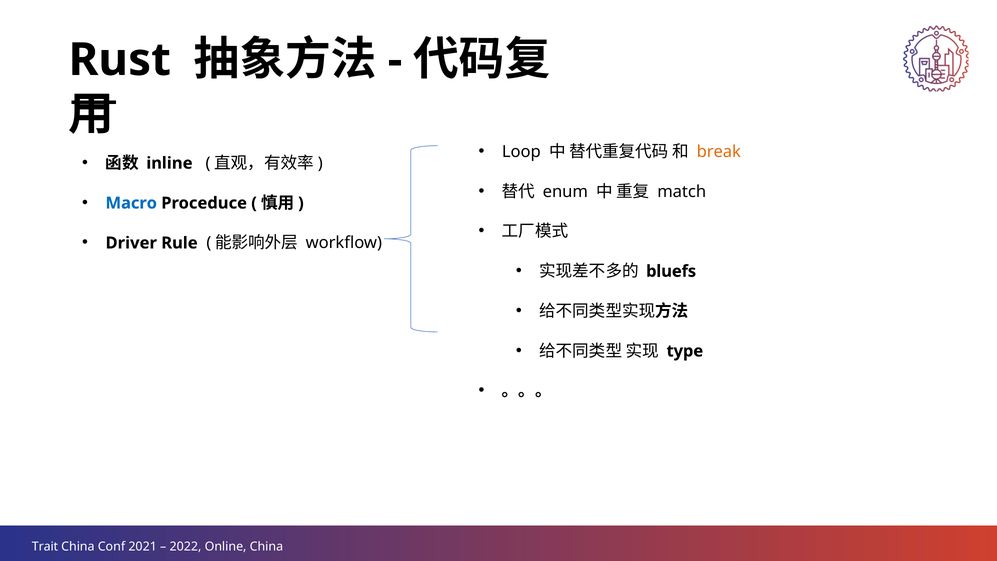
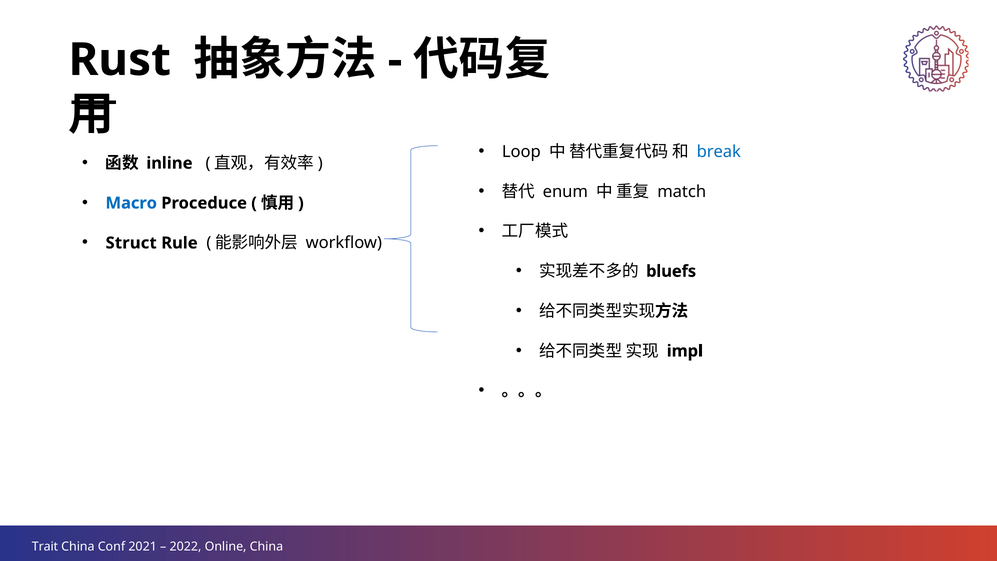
break colour: orange -> blue (719, 152)
Driver: Driver -> Struct (131, 243)
type: type -> impl (685, 351)
